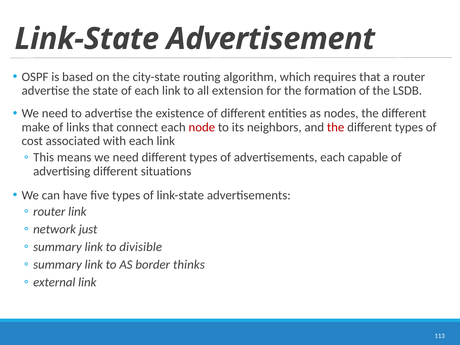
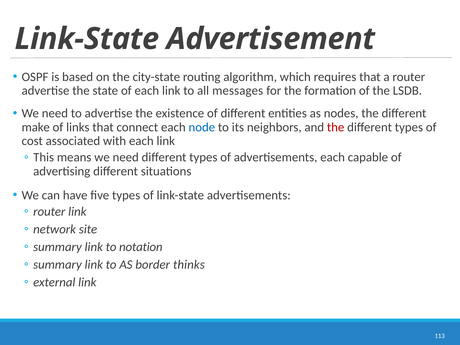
extension: extension -> messages (238, 91)
node colour: red -> blue (202, 127)
just: just -> site (88, 229)
divisible: divisible -> notation (141, 247)
